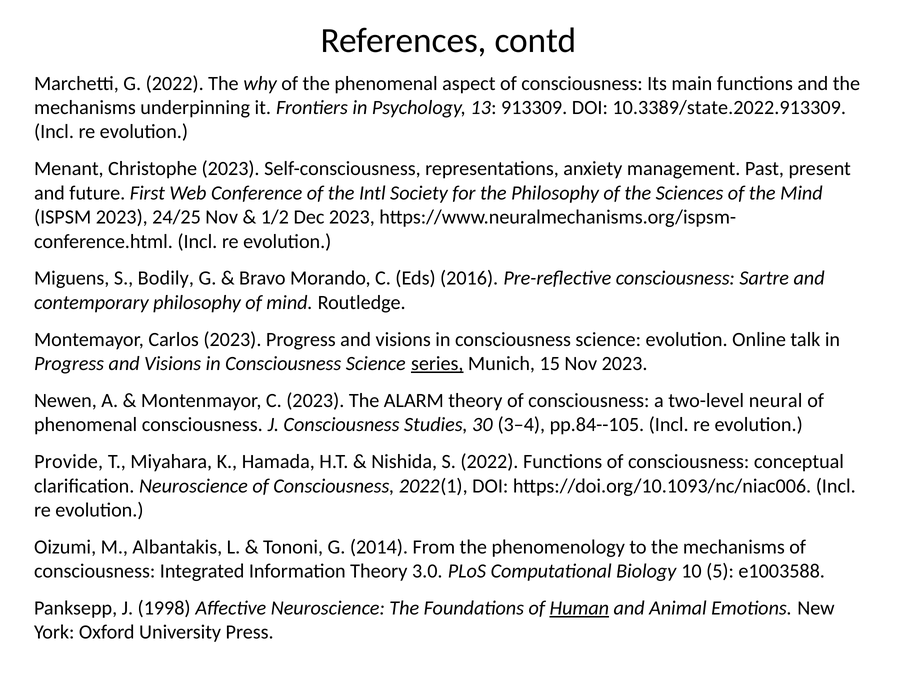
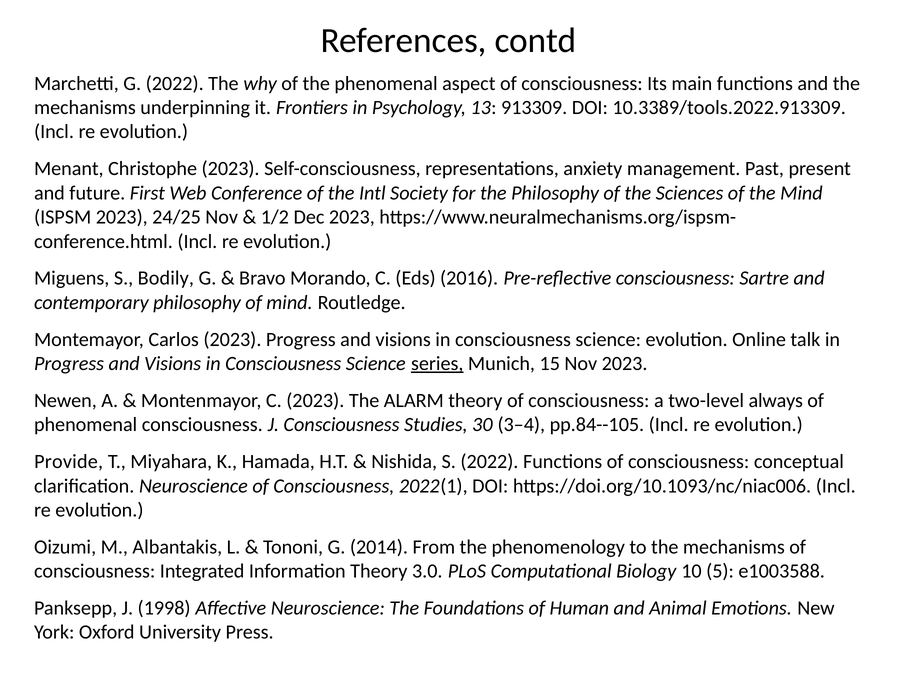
10.3389/state.2022.913309: 10.3389/state.2022.913309 -> 10.3389/tools.2022.913309 (729, 108)
neural: neural -> always (776, 400)
Human underline: present -> none (579, 608)
